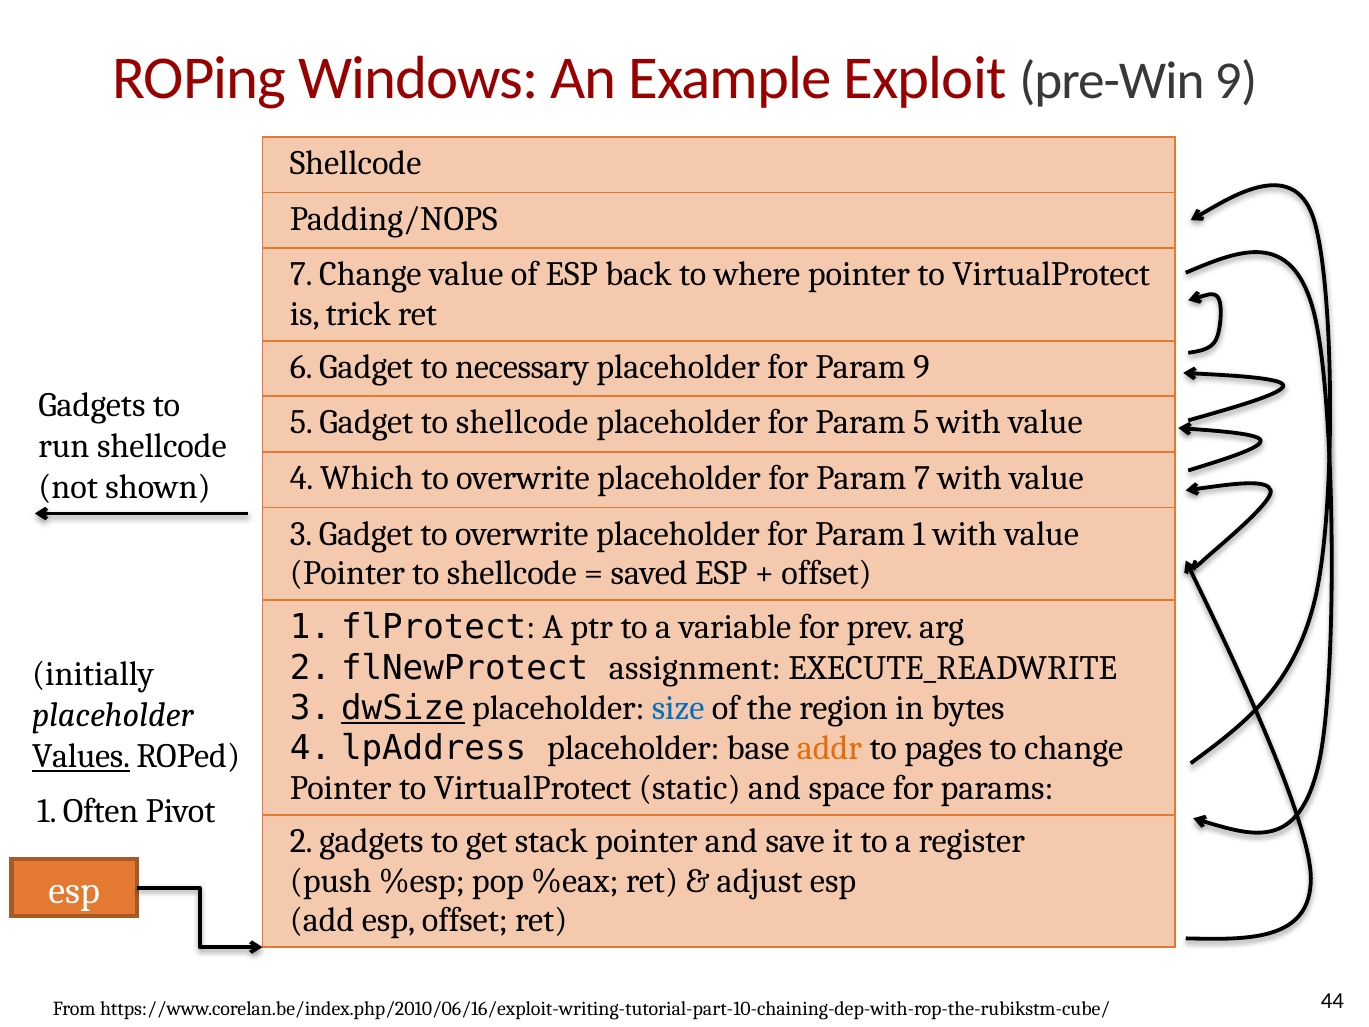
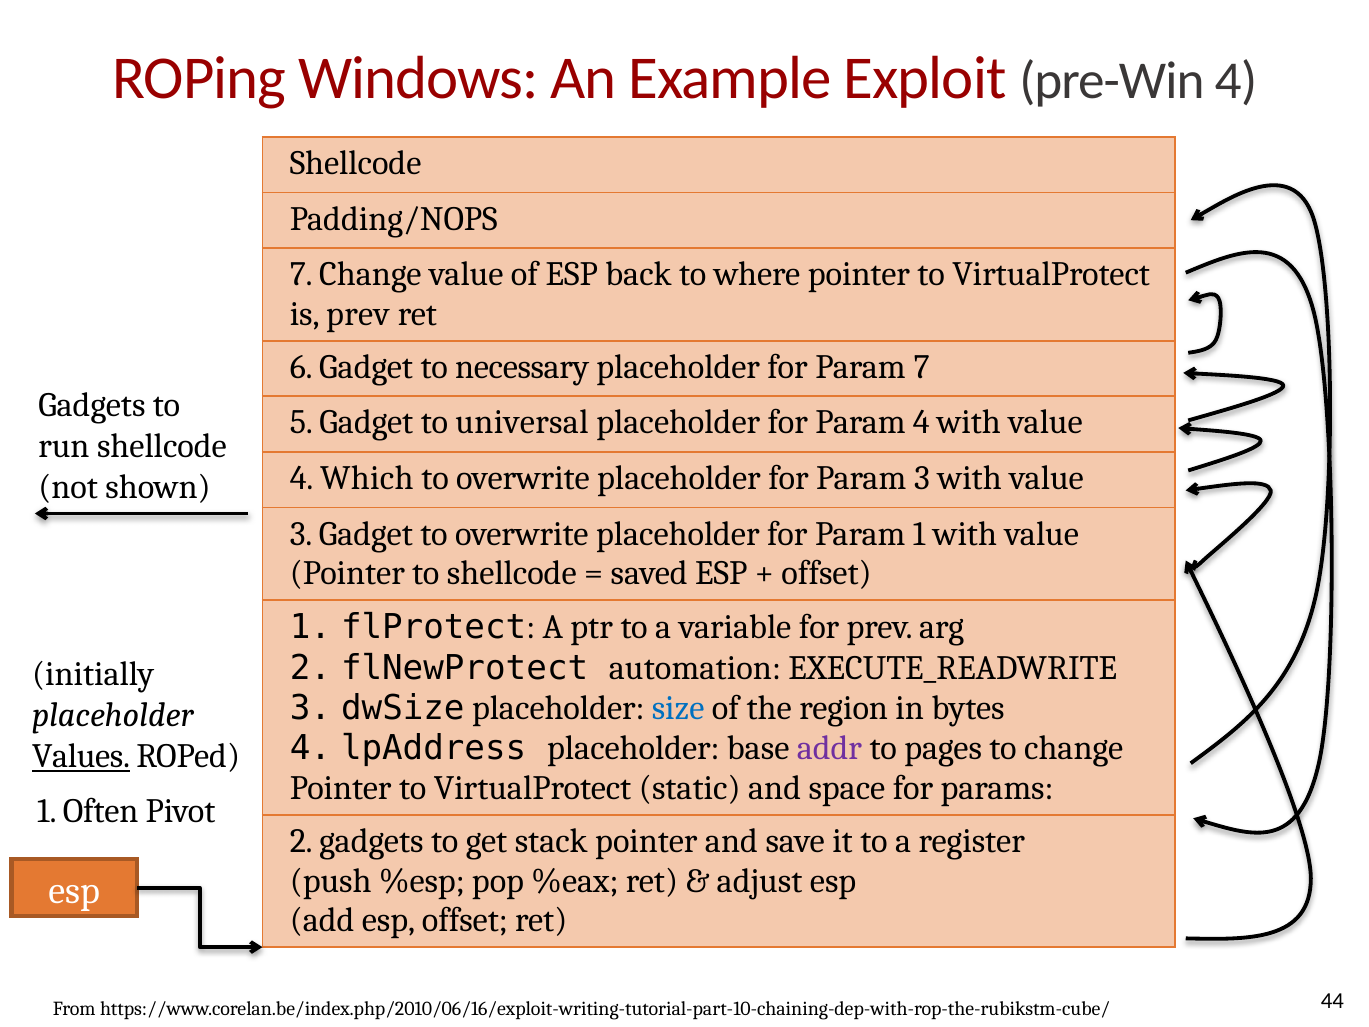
pre-Win 9: 9 -> 4 (1236, 81)
is trick: trick -> prev (358, 314)
Param 9: 9 -> 7 (922, 367)
Gadget to shellcode: shellcode -> universal (522, 423)
Param 5: 5 -> 4 (921, 423)
Param 7: 7 -> 3 (922, 478)
assignment: assignment -> automation (695, 668)
dwSize underline: present -> none (403, 708)
addr colour: orange -> purple (829, 748)
